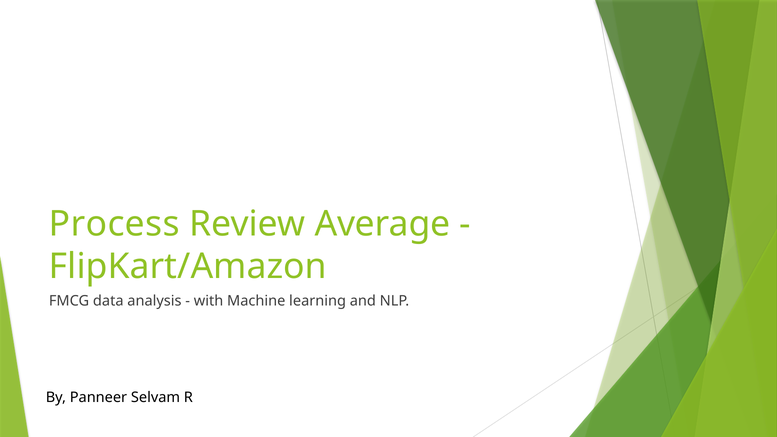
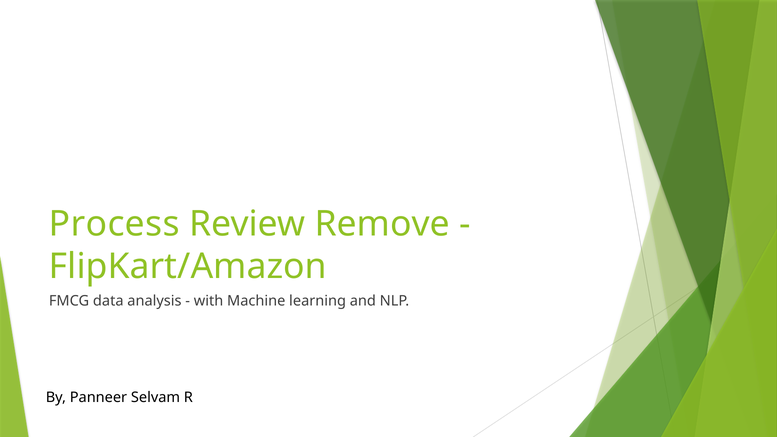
Average: Average -> Remove (382, 224)
